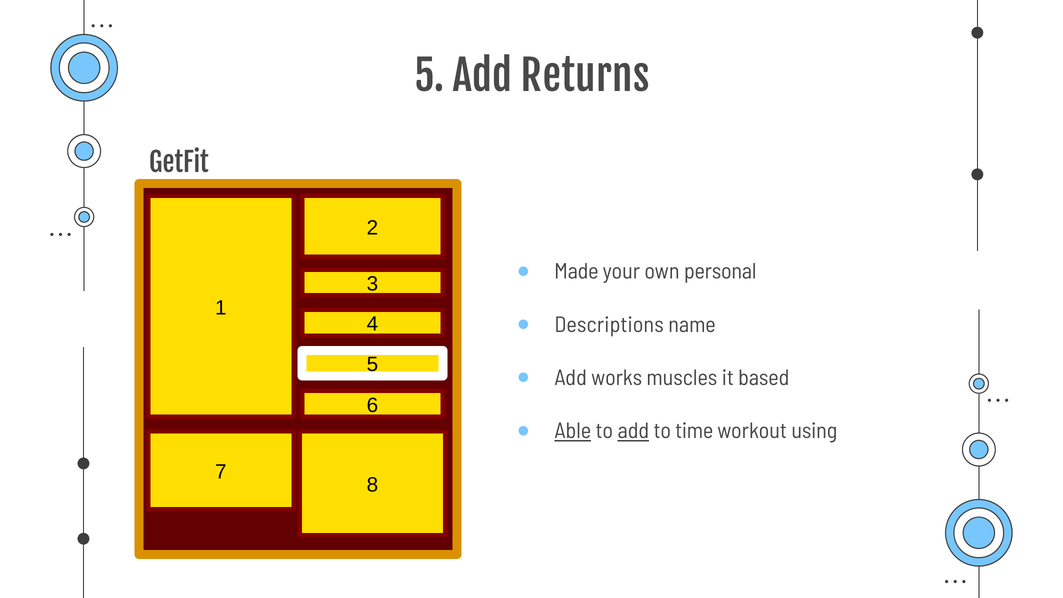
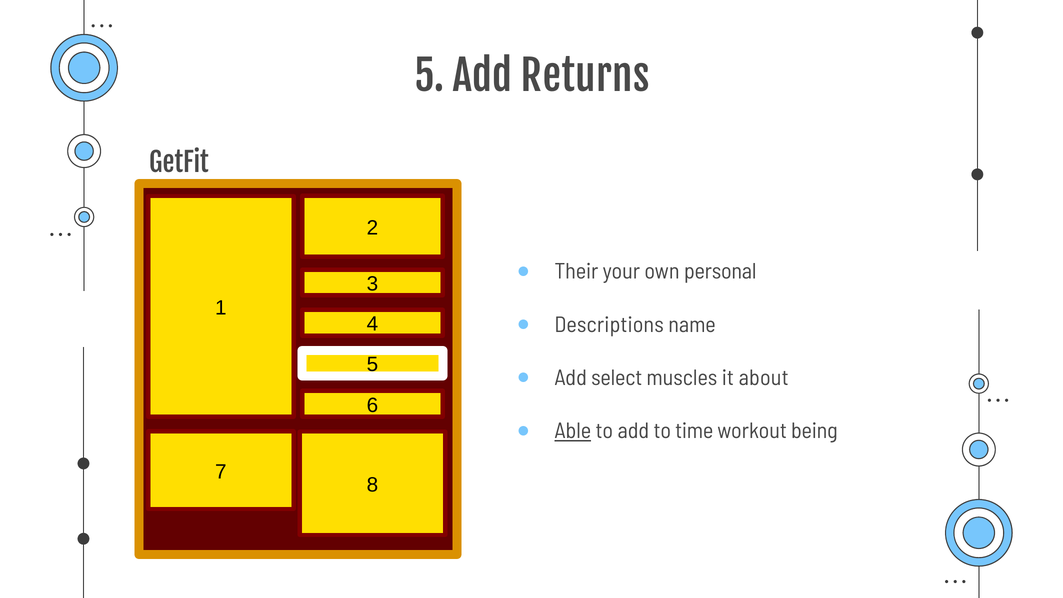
Made: Made -> Their (576, 272)
works: works -> select (617, 378)
based: based -> about (764, 378)
add underline: present -> none (633, 431)
using: using -> being (814, 431)
